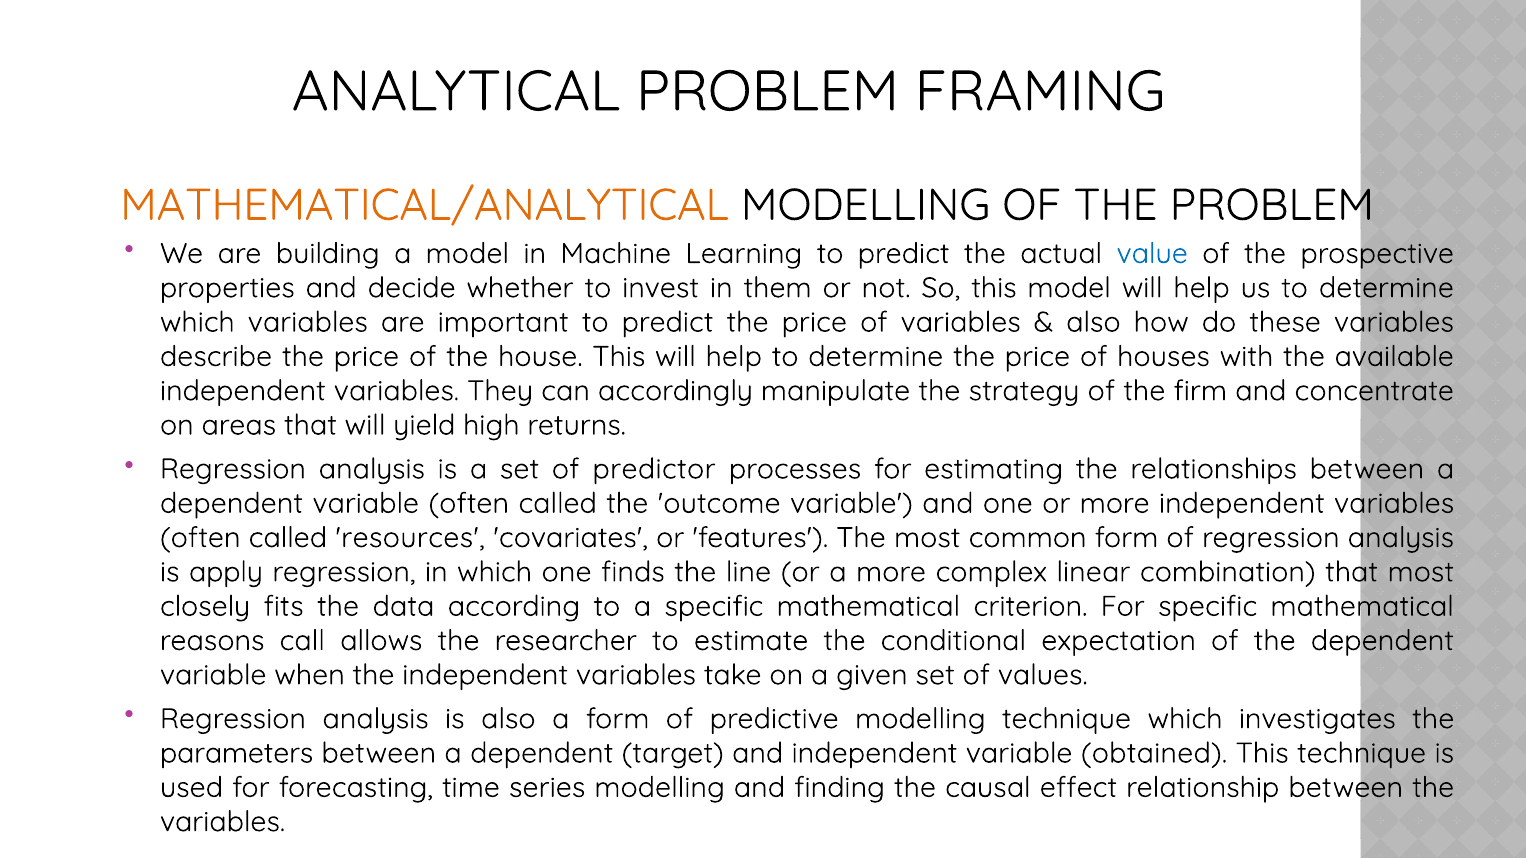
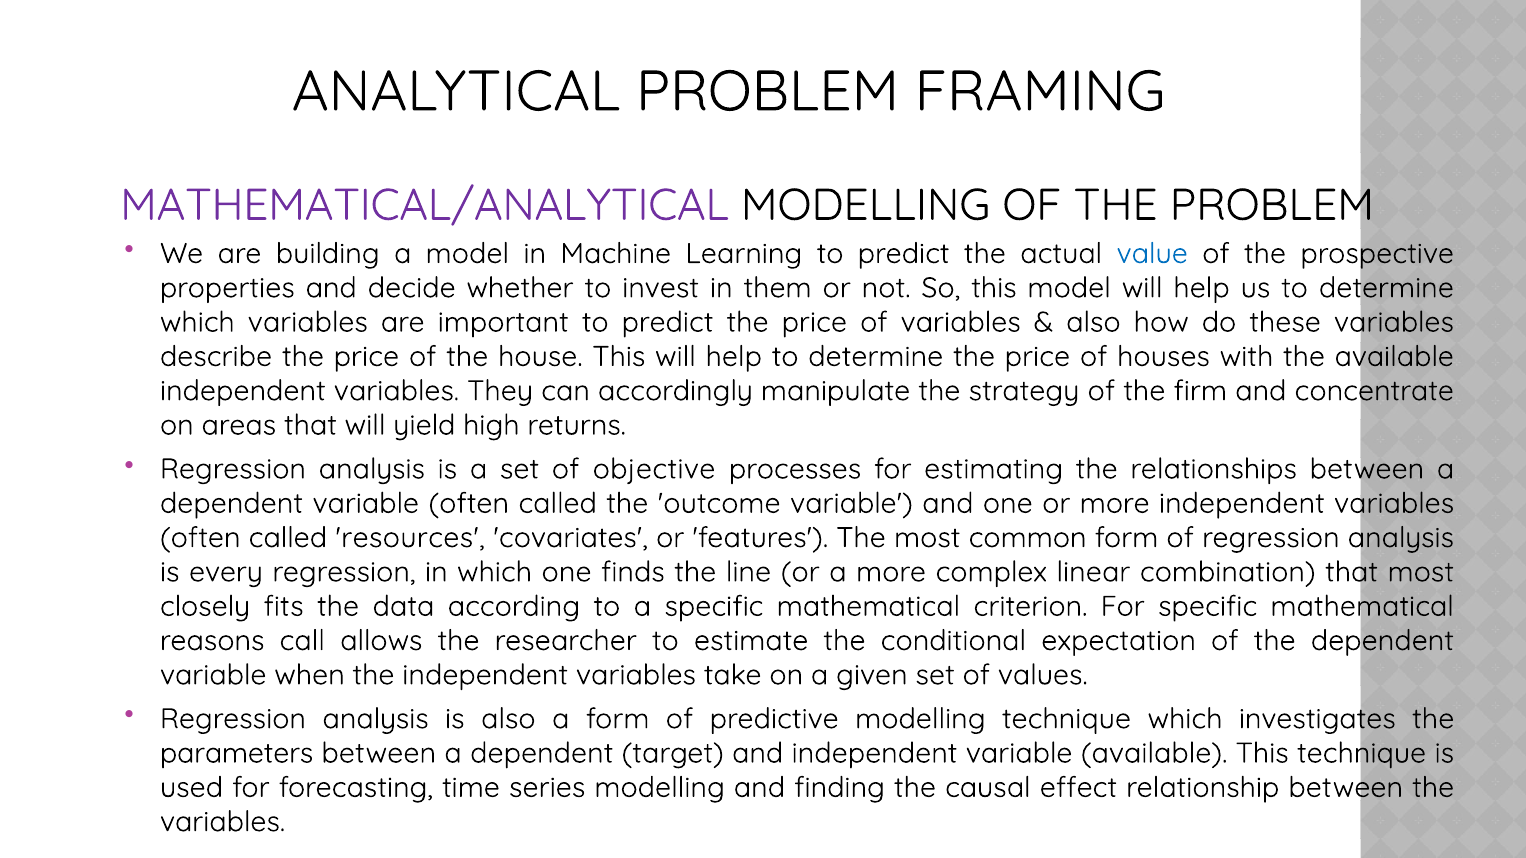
MATHEMATICAL/ANALYTICAL colour: orange -> purple (425, 205)
predictor: predictor -> objective (654, 469)
apply: apply -> every (226, 572)
variable obtained: obtained -> available (1154, 753)
